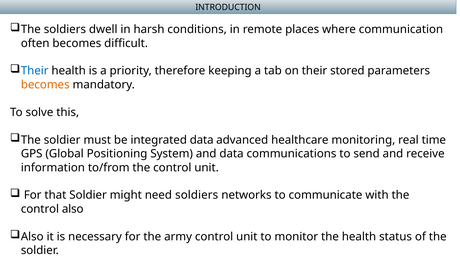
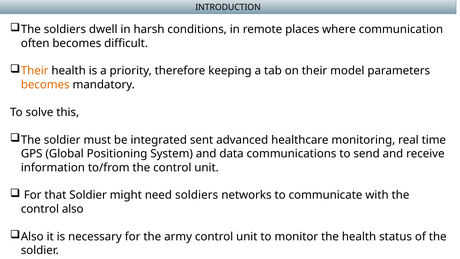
Their colour: blue -> orange (35, 71)
stored: stored -> model (347, 71)
integrated data: data -> sent (202, 140)
